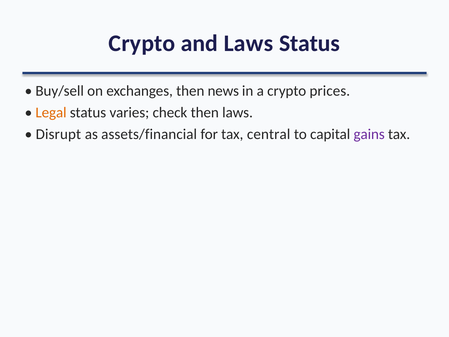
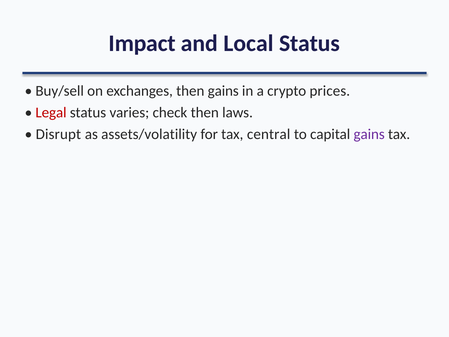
Crypto: Crypto -> Impact (142, 43)
and Laws: Laws -> Local (249, 43)
then news: news -> gains (223, 91)
Legal colour: orange -> red (51, 113)
assets/financial: assets/financial -> assets/volatility (149, 134)
